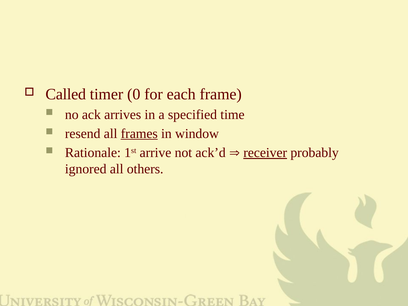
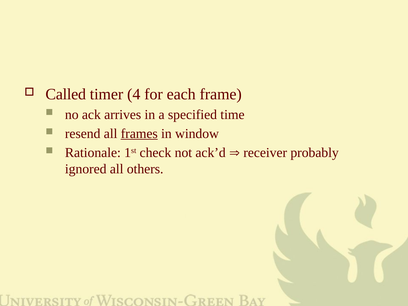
0: 0 -> 4 (134, 94)
arrive: arrive -> check (155, 153)
receiver underline: present -> none (265, 153)
